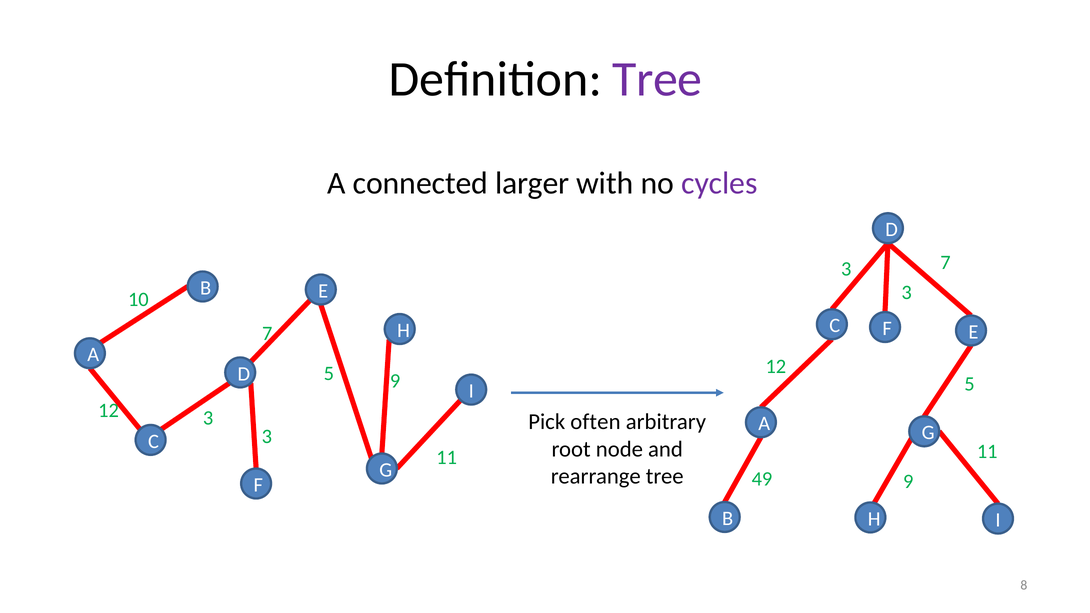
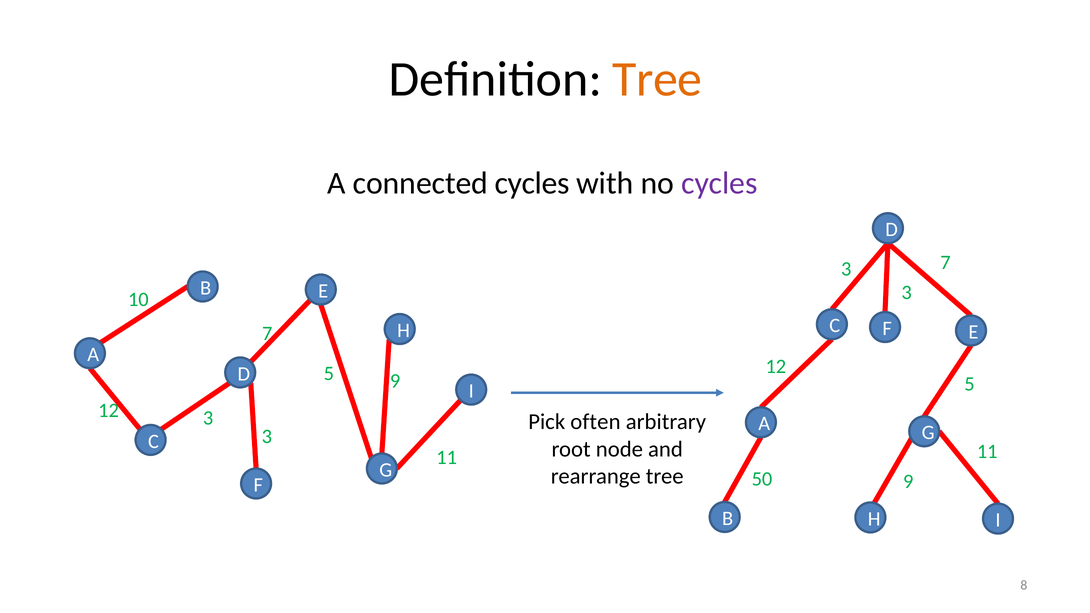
Tree colour: purple -> orange (657, 79)
connected larger: larger -> cycles (532, 183)
49: 49 -> 50 (762, 479)
